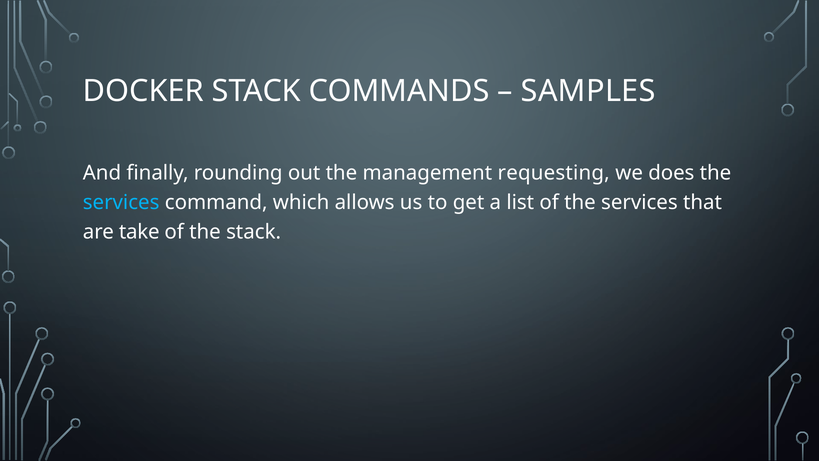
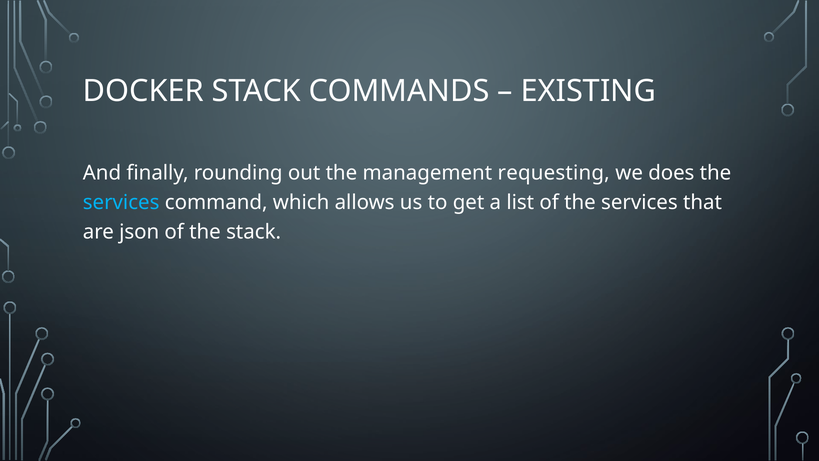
SAMPLES: SAMPLES -> EXISTING (588, 91)
take: take -> json (139, 232)
